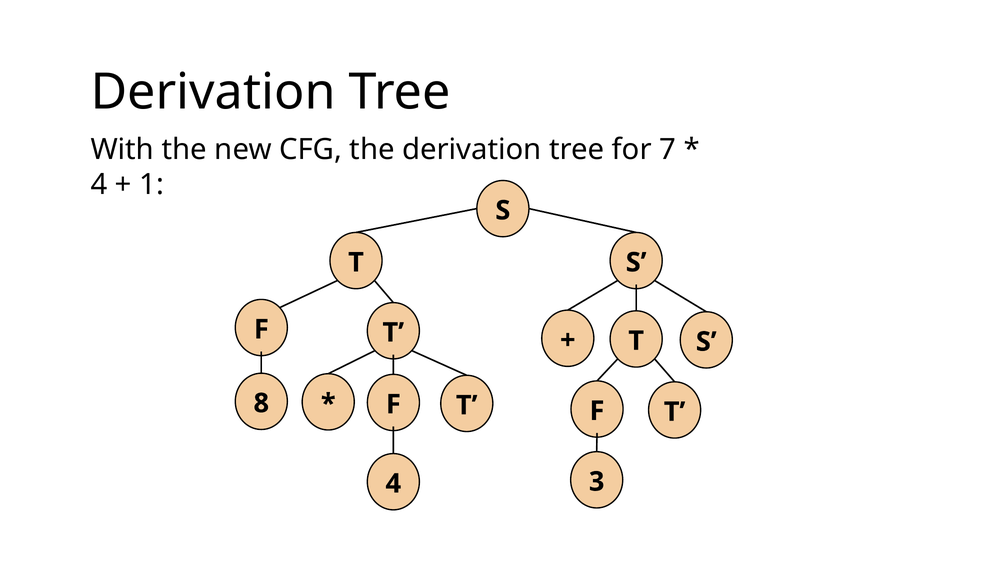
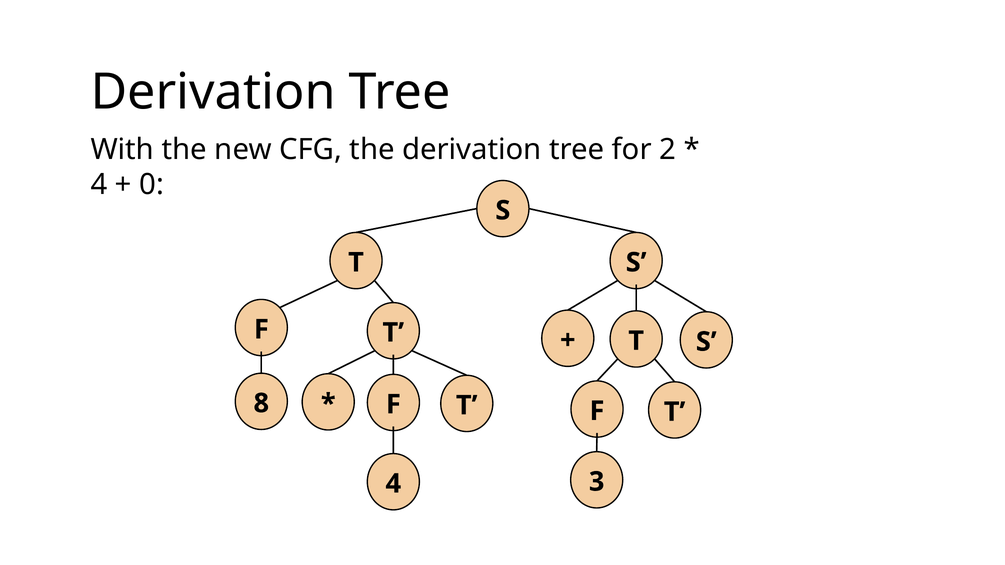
7: 7 -> 2 (668, 149)
1: 1 -> 0 (152, 185)
